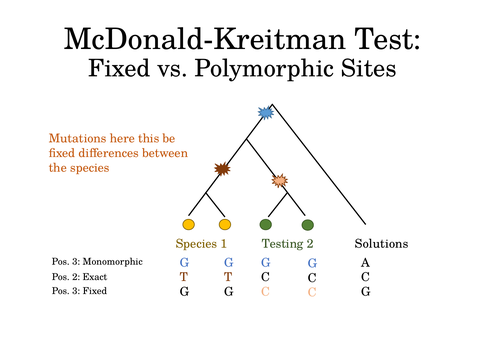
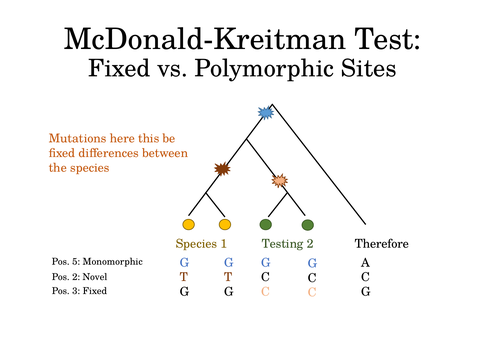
Solutions: Solutions -> Therefore (382, 244)
3: 3 -> 5 (76, 262)
Exact: Exact -> Novel (95, 277)
